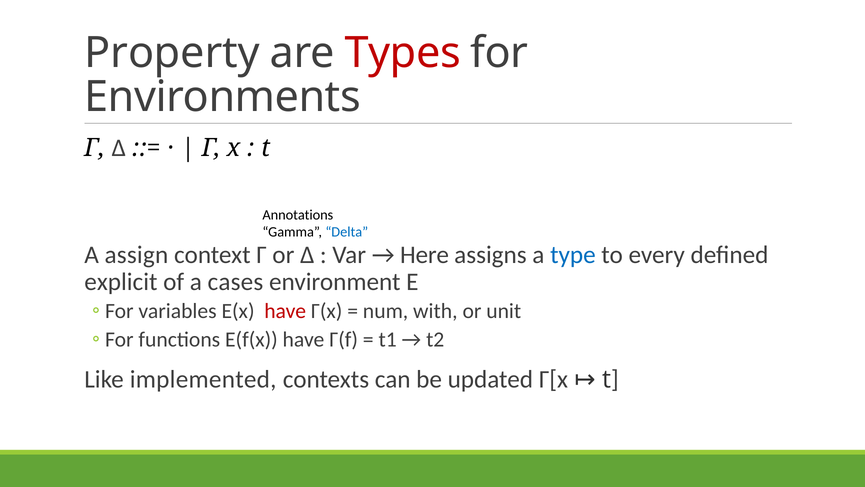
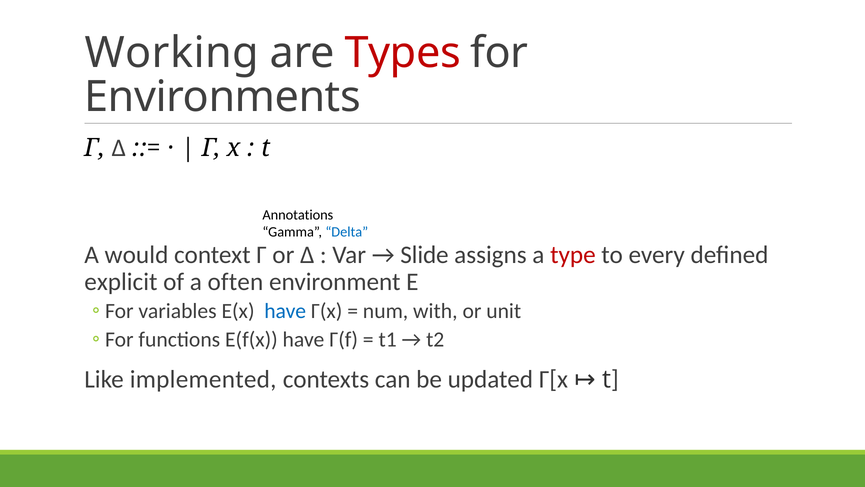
Property: Property -> Working (172, 53)
assign: assign -> would (136, 254)
Here: Here -> Slide (424, 254)
type colour: blue -> red (573, 254)
cases: cases -> often (235, 282)
have colour: red -> blue (285, 311)
